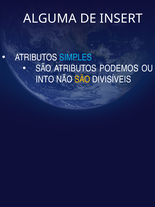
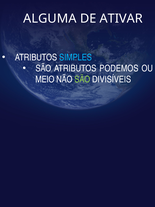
INSERT: INSERT -> ATIVAR (121, 18)
INTO: INTO -> MEIO (45, 79)
SÃO colour: yellow -> light green (82, 79)
